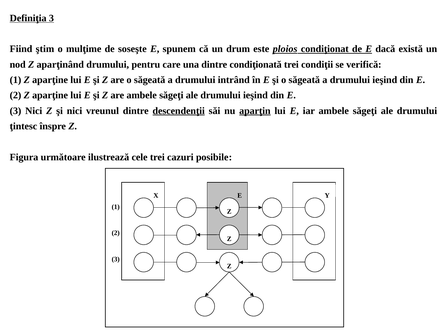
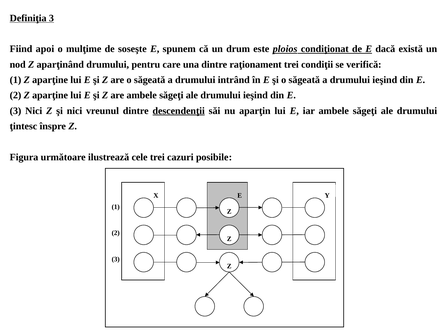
ştim: ştim -> apoi (45, 49)
condiţionată: condiţionată -> raţionament (256, 64)
aparţin underline: present -> none (255, 111)
